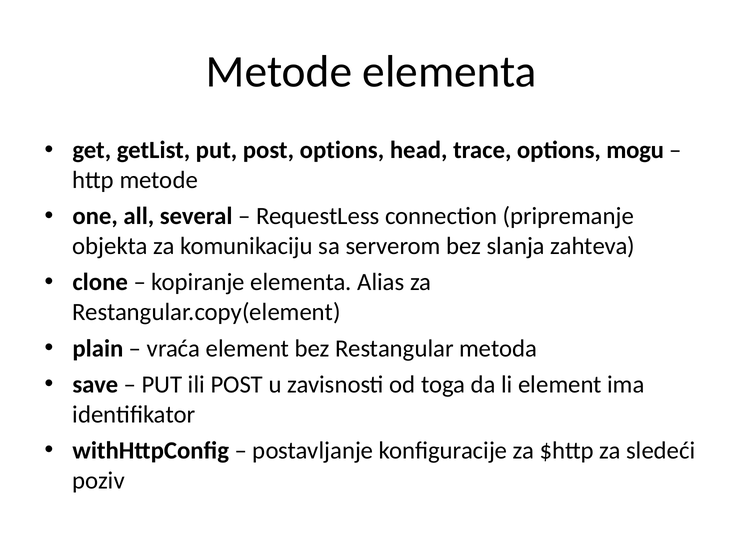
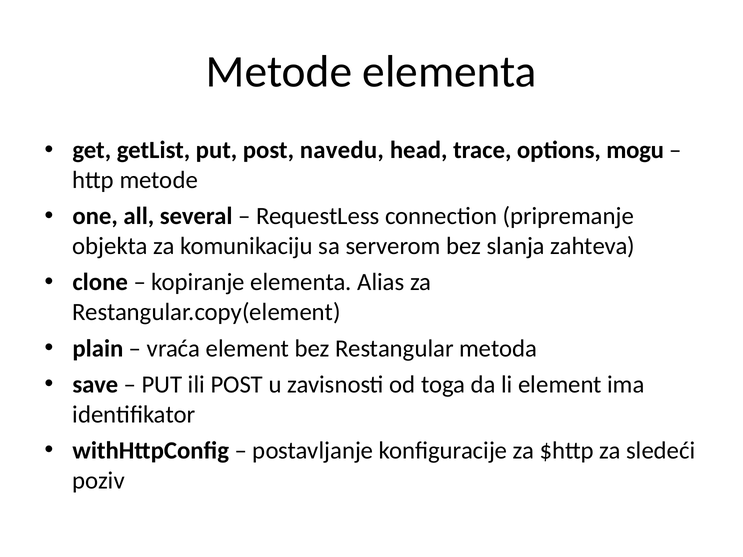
post options: options -> navedu (342, 150)
